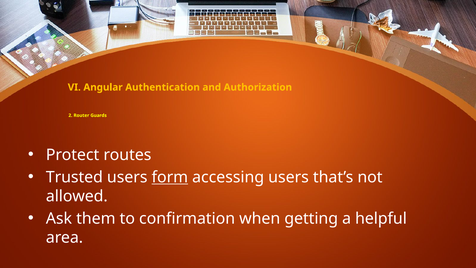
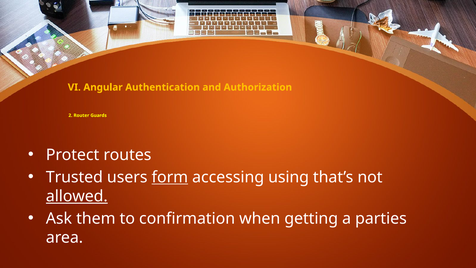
accessing users: users -> using (289, 177)
allowed underline: none -> present (77, 196)
helpful: helpful -> parties (381, 218)
